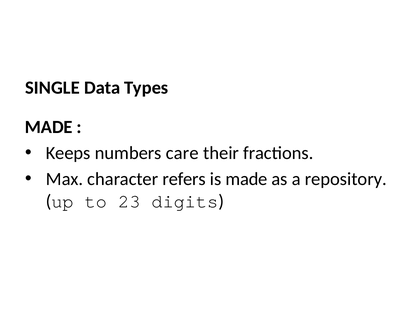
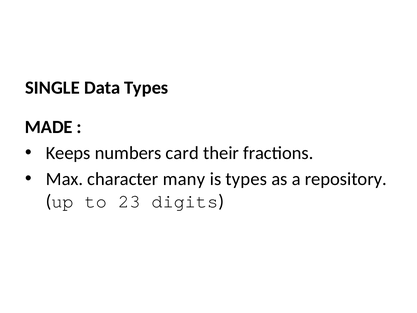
care: care -> card (182, 153)
refers: refers -> many (184, 179)
is made: made -> types (246, 179)
